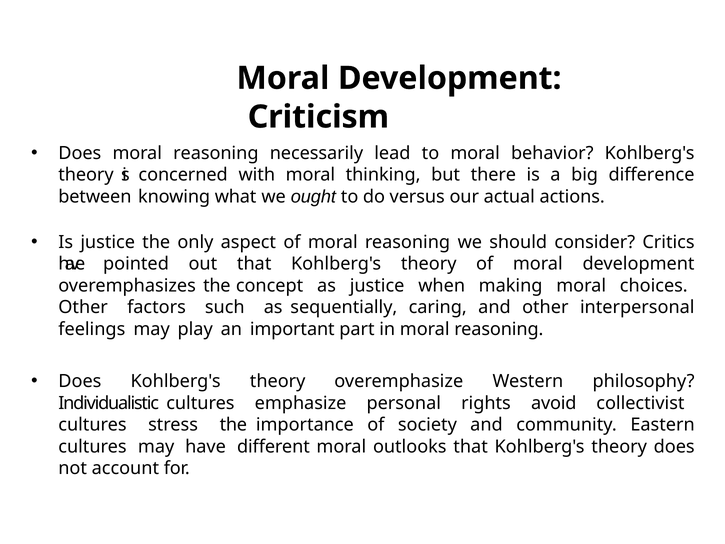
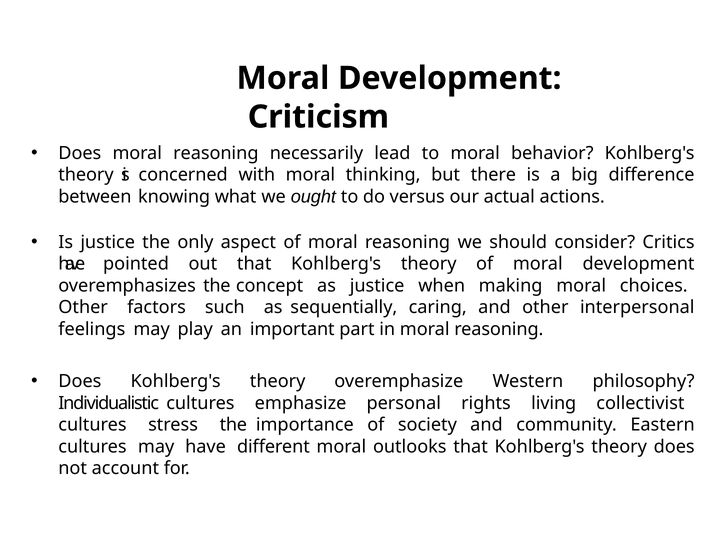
avoid: avoid -> living (554, 403)
